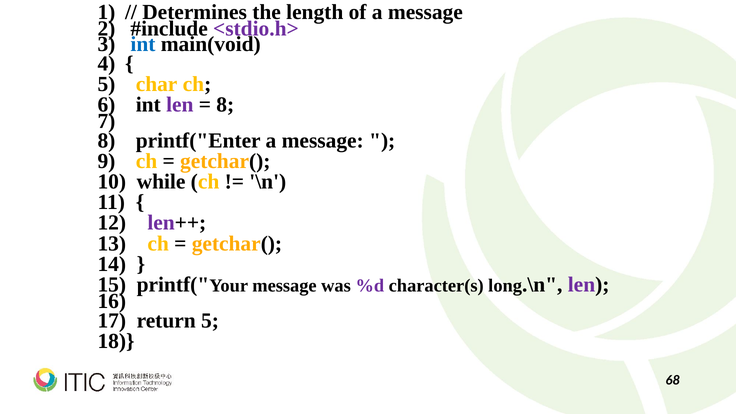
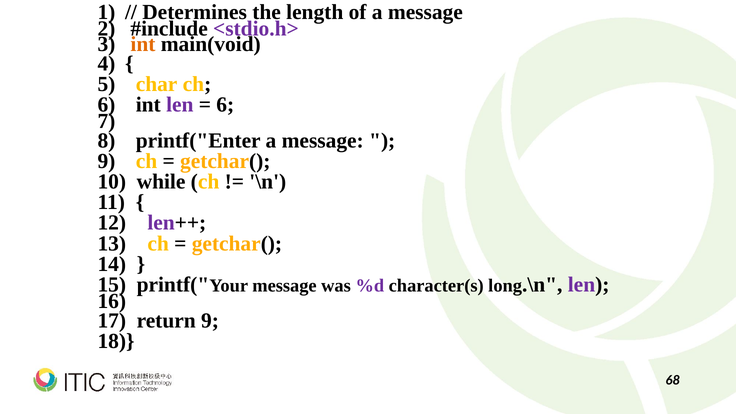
int colour: blue -> orange (143, 44)
8: 8 -> 6 (225, 105)
return 5: 5 -> 9 (210, 321)
